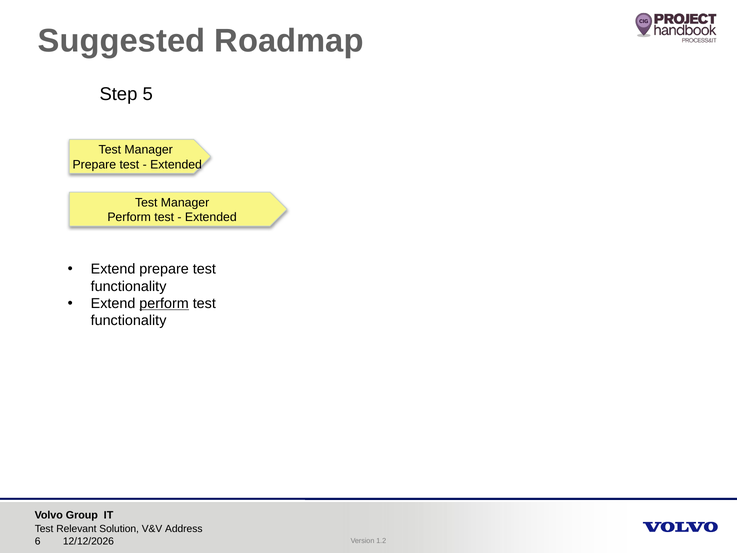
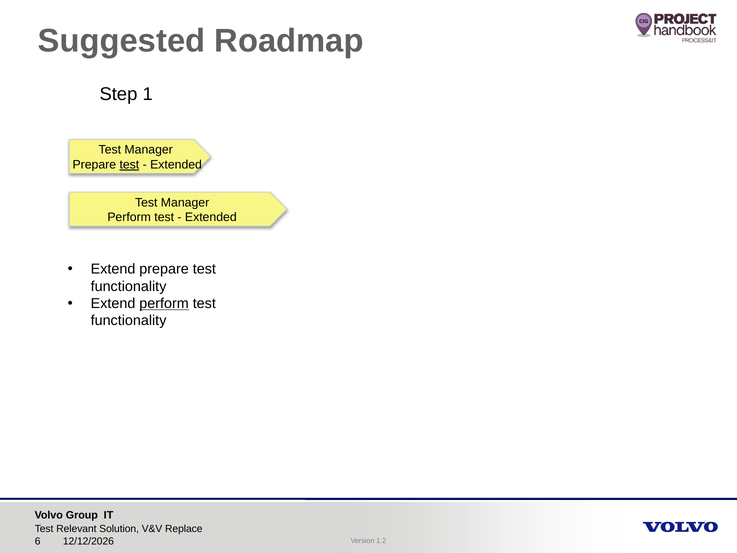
5: 5 -> 1 (148, 94)
test underline: none -> present (129, 165)
Address: Address -> Replace (184, 529)
